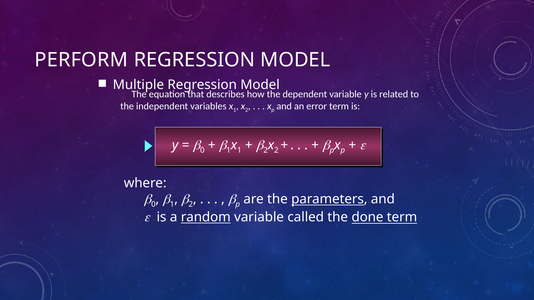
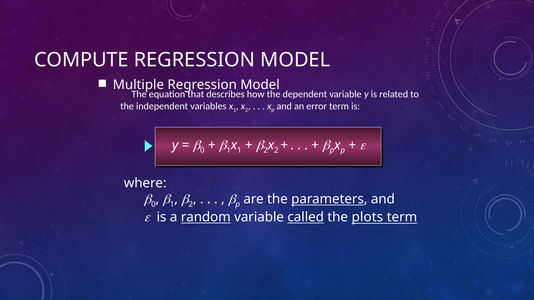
PERFORM: PERFORM -> COMPUTE (81, 60)
called underline: none -> present (306, 217)
done: done -> plots (367, 217)
